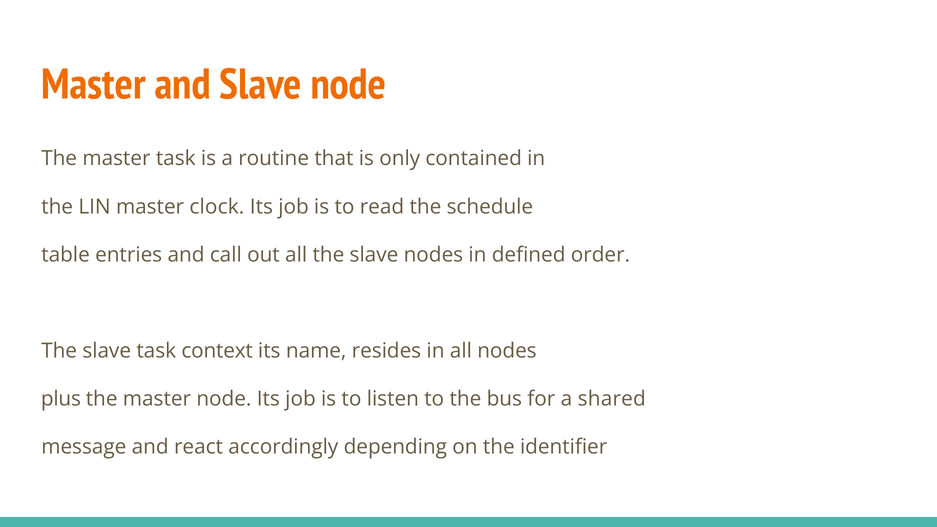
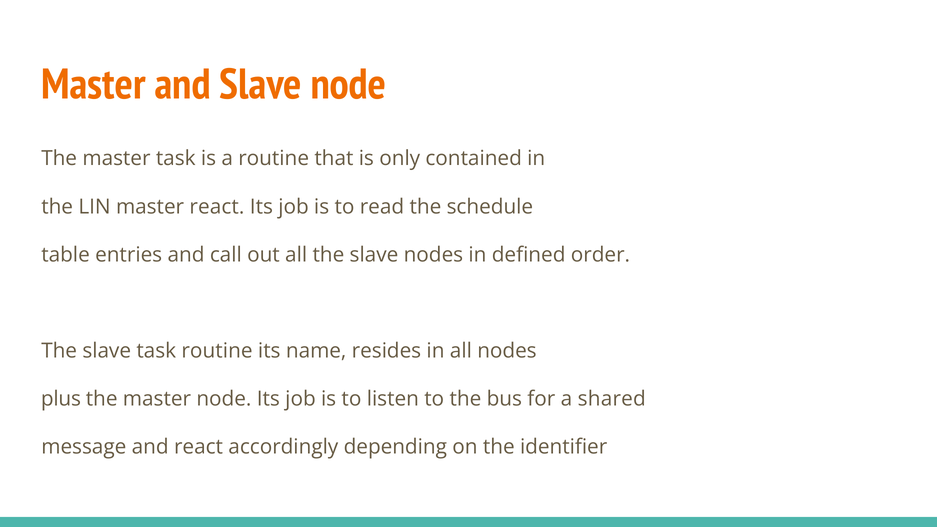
master clock: clock -> react (217, 207)
task context: context -> routine (217, 351)
